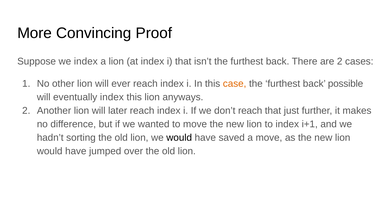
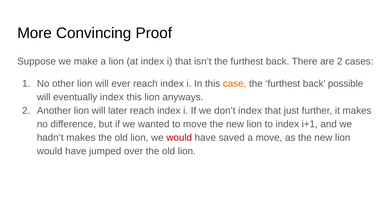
we index: index -> make (86, 62)
don’t reach: reach -> index (250, 111)
hadn’t sorting: sorting -> makes (81, 138)
would colour: black -> red (179, 138)
